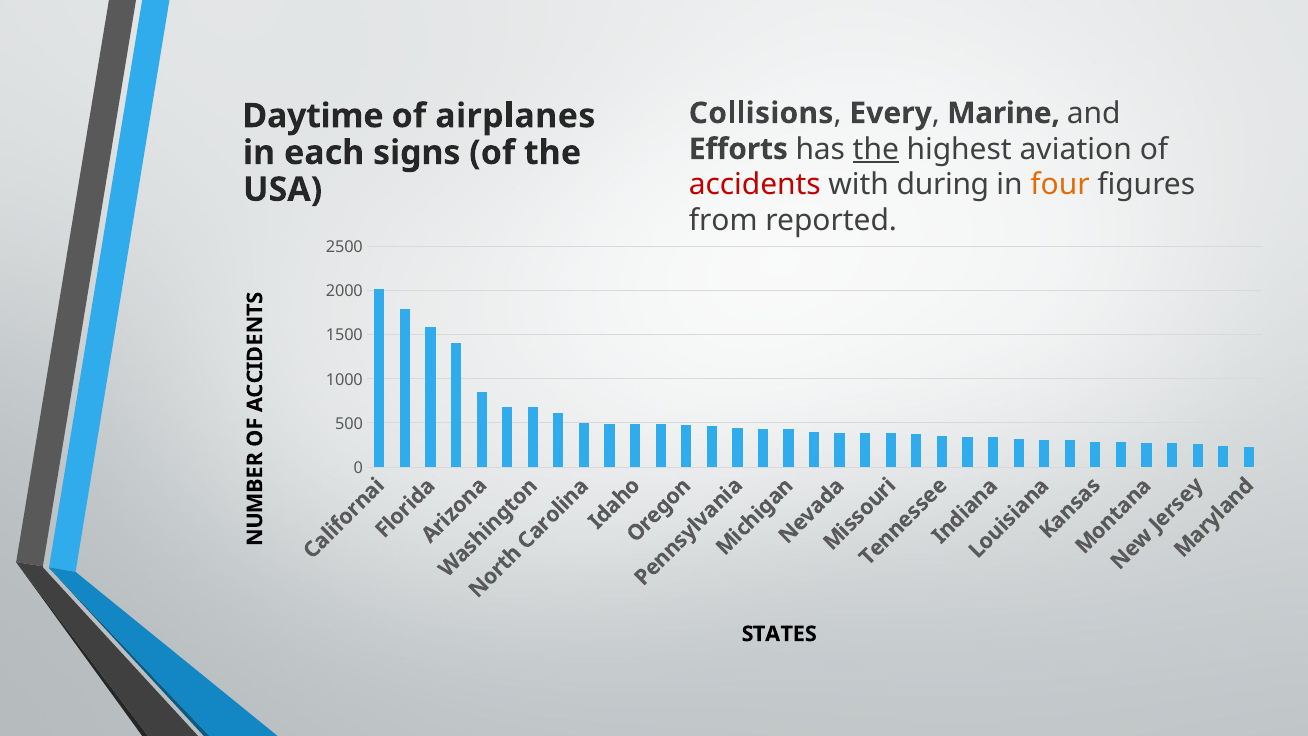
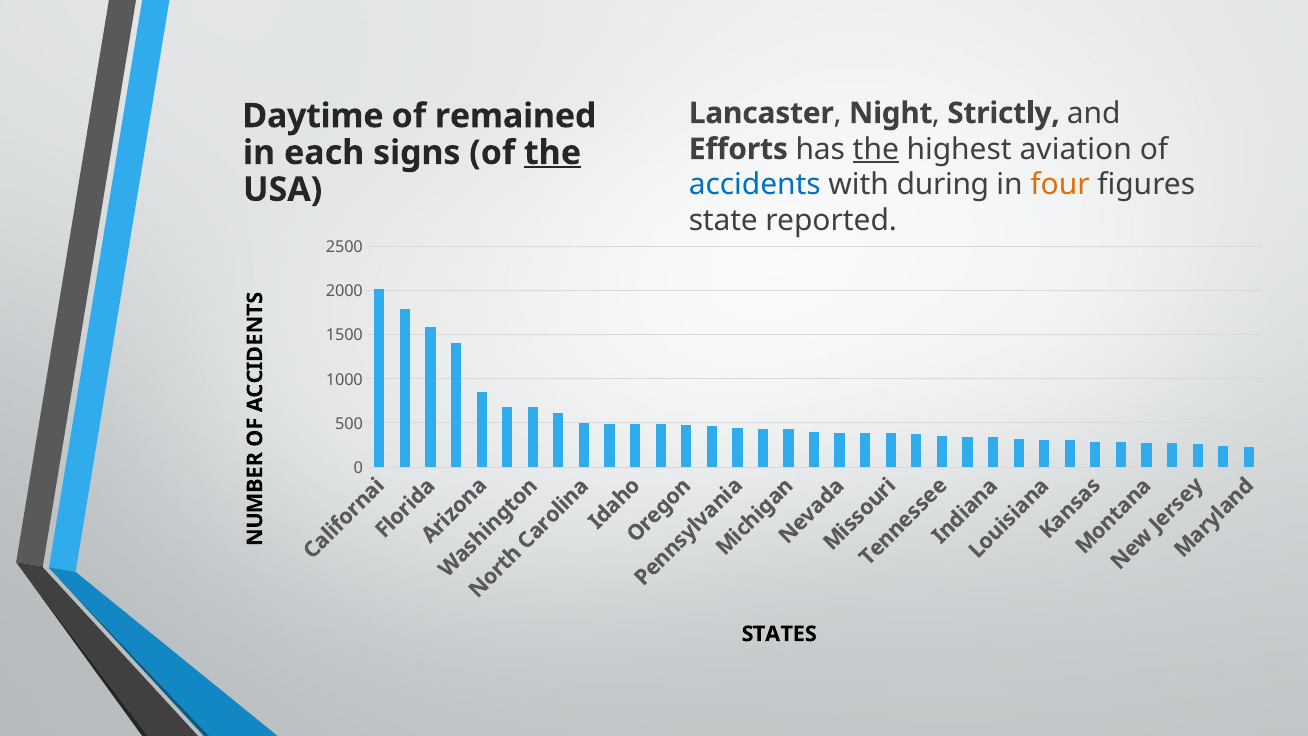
Collisions: Collisions -> Lancaster (761, 113)
Every: Every -> Night (891, 113)
Marine: Marine -> Strictly (1004, 113)
airplanes: airplanes -> remained (516, 116)
the underline: none -> present (553, 153)
accidents colour: red -> blue (755, 185)
from: from -> state (723, 221)
